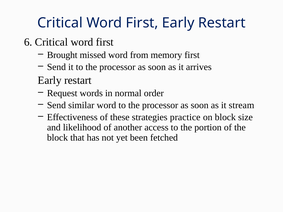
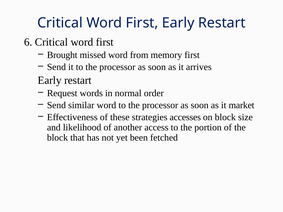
stream: stream -> market (242, 105)
practice: practice -> accesses (185, 117)
